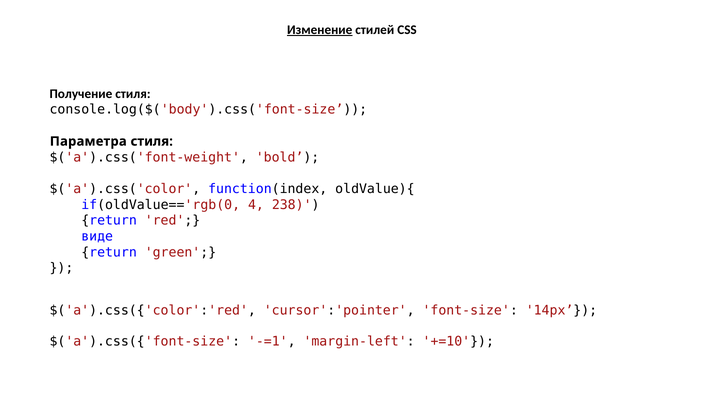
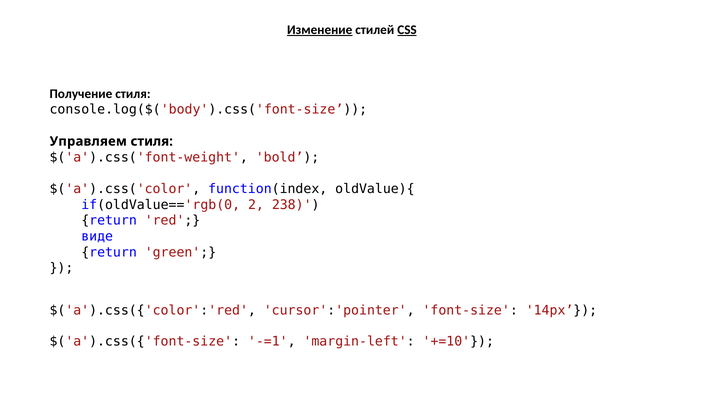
CSS underline: none -> present (407, 30)
Параметра: Параметра -> Управляем (88, 141)
4: 4 -> 2 (256, 205)
